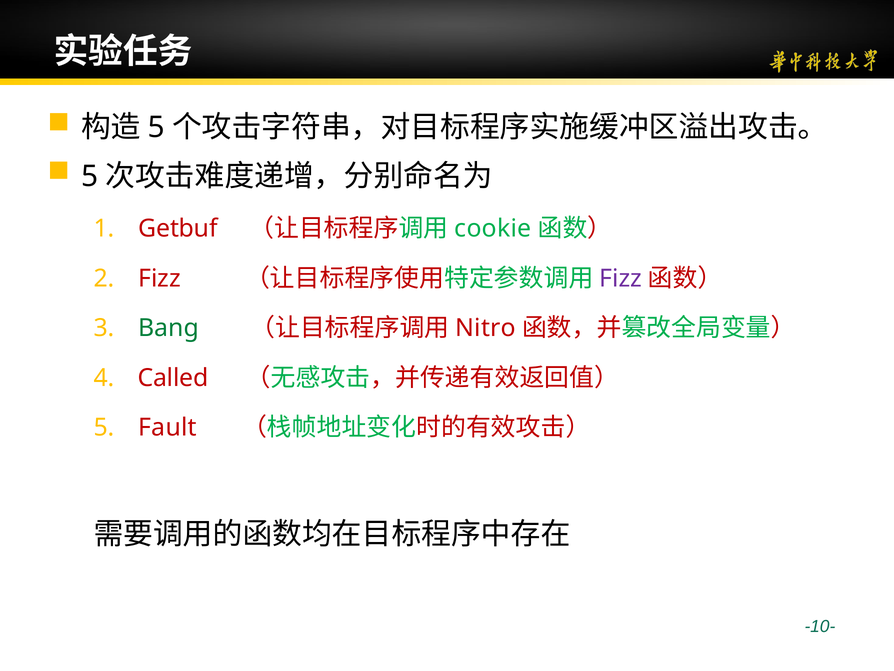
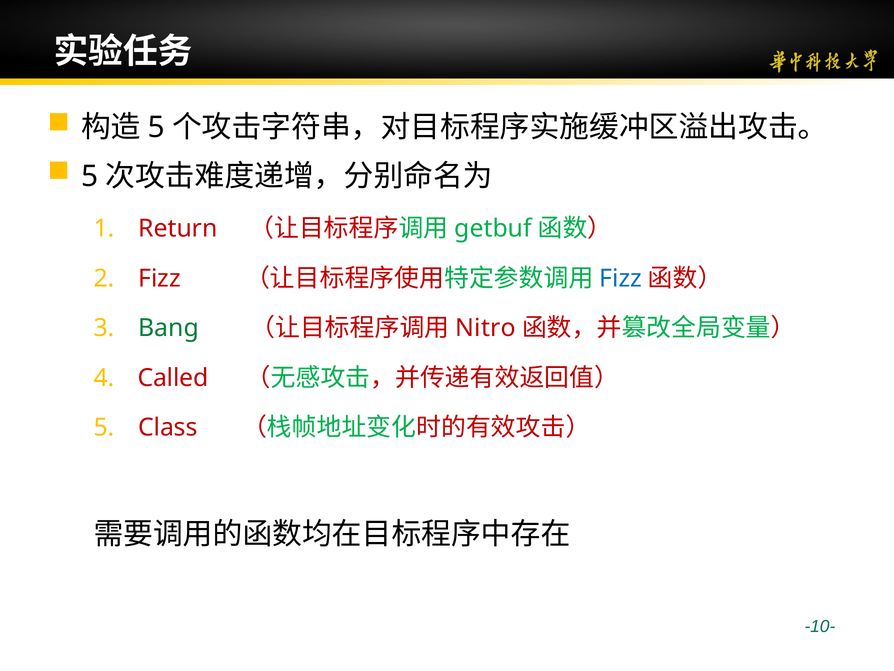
Getbuf: Getbuf -> Return (178, 229)
cookie: cookie -> getbuf (493, 229)
Fizz colour: purple -> blue (621, 278)
Fault: Fault -> Class (168, 427)
